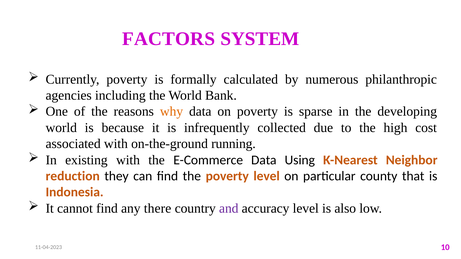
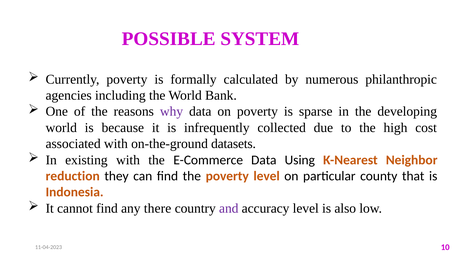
FACTORS: FACTORS -> POSSIBLE (169, 39)
why colour: orange -> purple (171, 112)
running: running -> datasets (233, 144)
